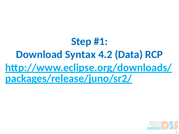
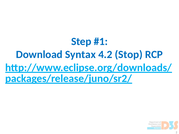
Data: Data -> Stop (129, 55)
